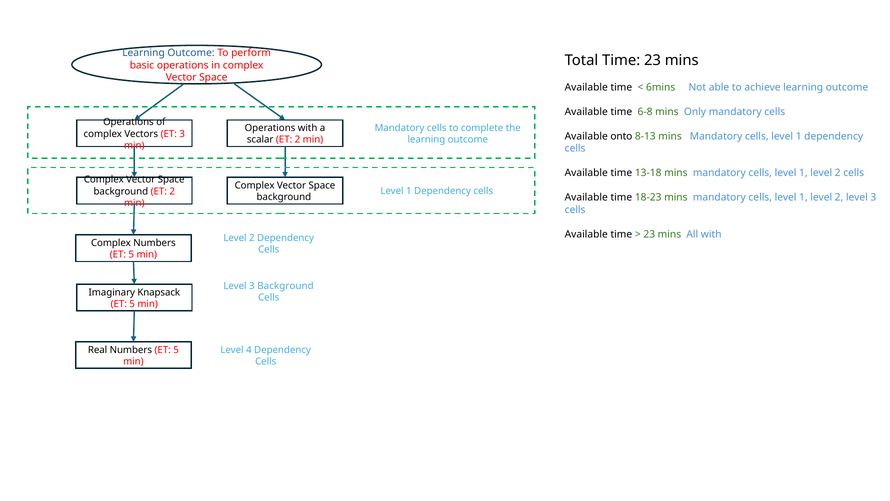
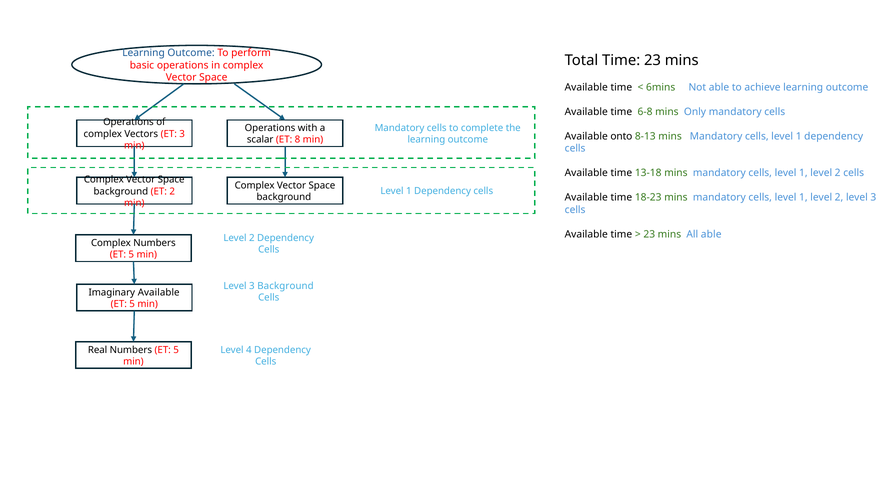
scalar ET 2: 2 -> 8 (298, 140)
All with: with -> able (711, 234)
Imaginary Knapsack: Knapsack -> Available (159, 292)
